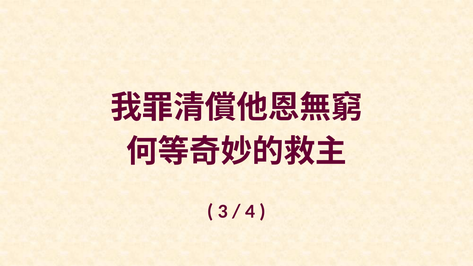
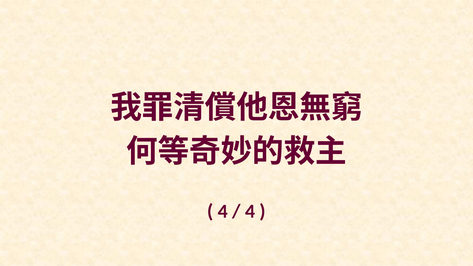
3: 3 -> 4 (223, 211)
